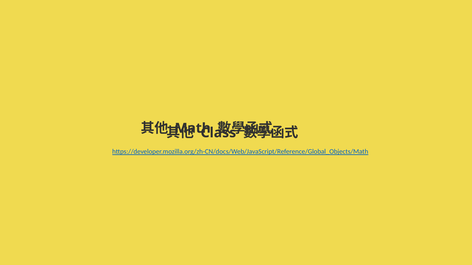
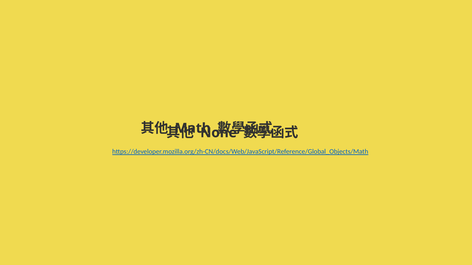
Class: Class -> None (219, 133)
